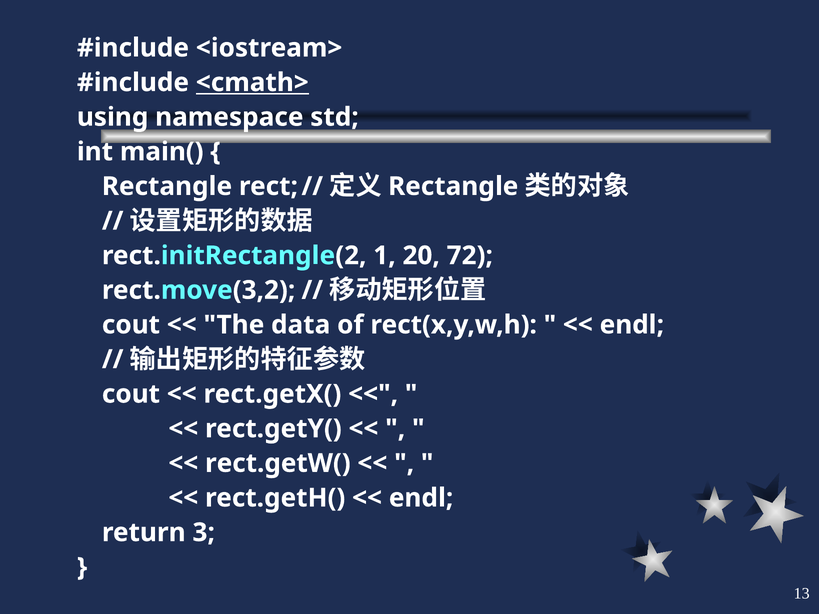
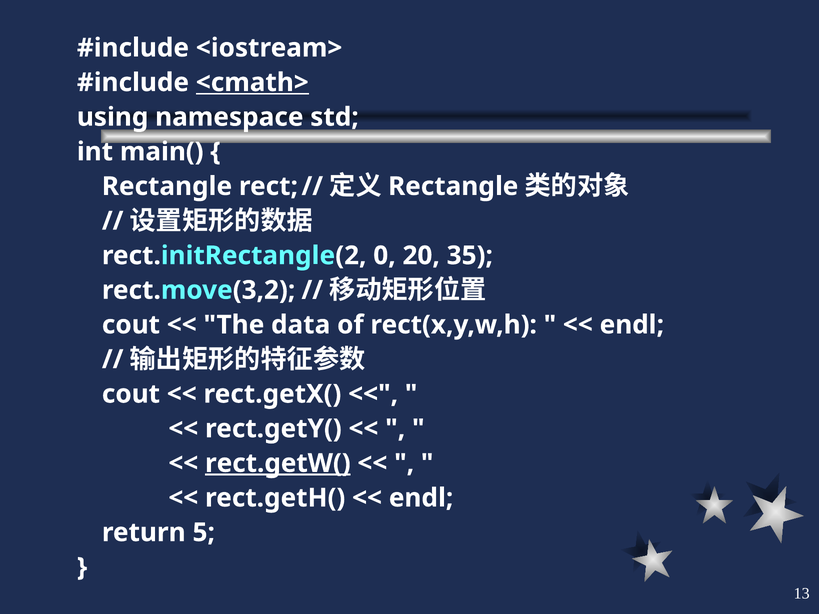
1: 1 -> 0 (384, 256)
72: 72 -> 35 (470, 256)
rect.getW( underline: none -> present (278, 463)
3: 3 -> 5 (204, 533)
